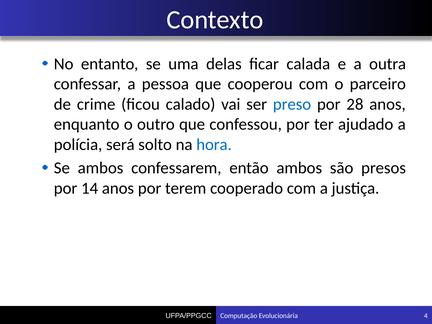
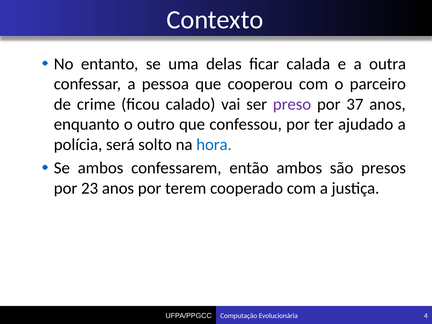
preso colour: blue -> purple (292, 104)
28: 28 -> 37 (355, 104)
14: 14 -> 23 (90, 188)
